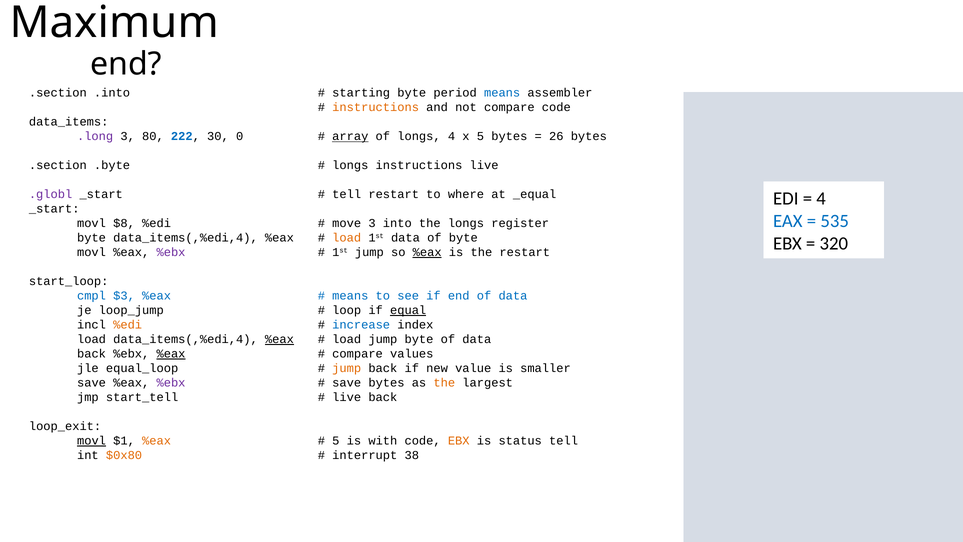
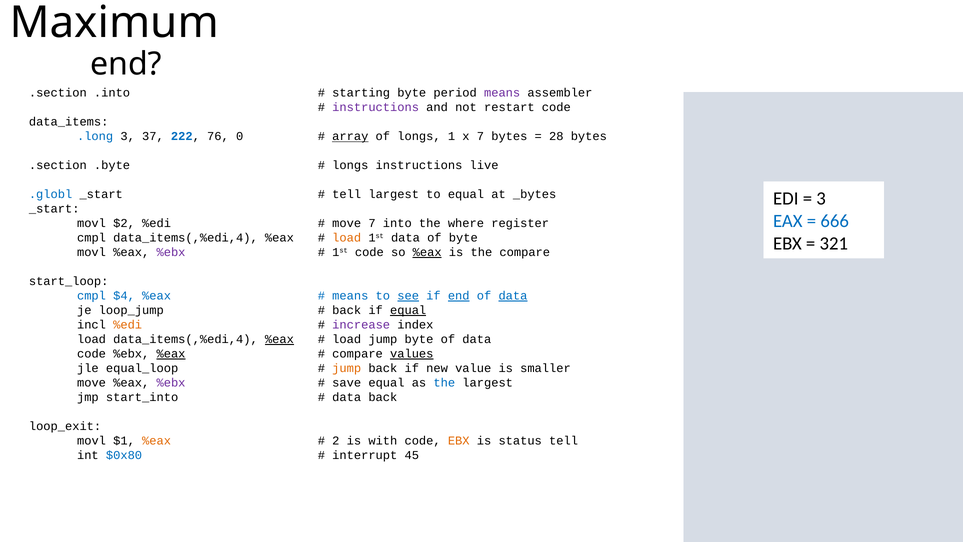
means colour: blue -> purple (502, 93)
instructions colour: orange -> purple (376, 107)
not compare: compare -> restart (509, 107)
.long colour: purple -> blue (95, 136)
80: 80 -> 37 (153, 136)
30: 30 -> 76 (218, 136)
longs 4: 4 -> 1 (452, 136)
x 5: 5 -> 7 (480, 136)
26: 26 -> 28 (556, 136)
.globl colour: purple -> blue (51, 194)
tell restart: restart -> largest (394, 194)
to where: where -> equal (466, 194)
_equal: _equal -> _bytes (535, 194)
4: 4 -> 3 (821, 199)
535: 535 -> 666 (835, 221)
$8: $8 -> $2 (124, 223)
move 3: 3 -> 7 (372, 223)
the longs: longs -> where (466, 223)
byte: byte -> cmpl (92, 238)
320: 320 -> 321 (834, 244)
1st jump: jump -> code (369, 252)
the restart: restart -> compare (525, 252)
$3: $3 -> $4 (124, 296)
see underline: none -> present (408, 296)
end underline: none -> present (459, 296)
data underline: none -> present (513, 296)
loop: loop -> back (347, 310)
increase colour: blue -> purple (361, 325)
back: back -> code (92, 354)
values underline: none -> present (412, 354)
save: save -> move (92, 383)
save bytes: bytes -> equal (386, 383)
the colour: orange -> blue (444, 383)
start_tell: start_tell -> start_into (142, 397)
live: live -> data (347, 397)
movl underline: present -> none (92, 441)
5: 5 -> 2 (336, 441)
$0x80 colour: orange -> blue (124, 455)
38: 38 -> 45 (412, 455)
